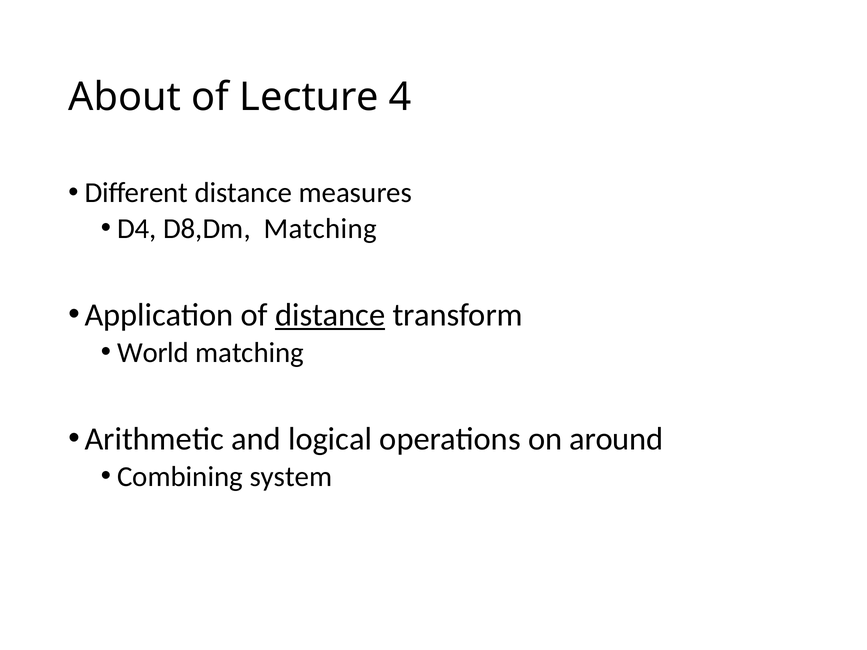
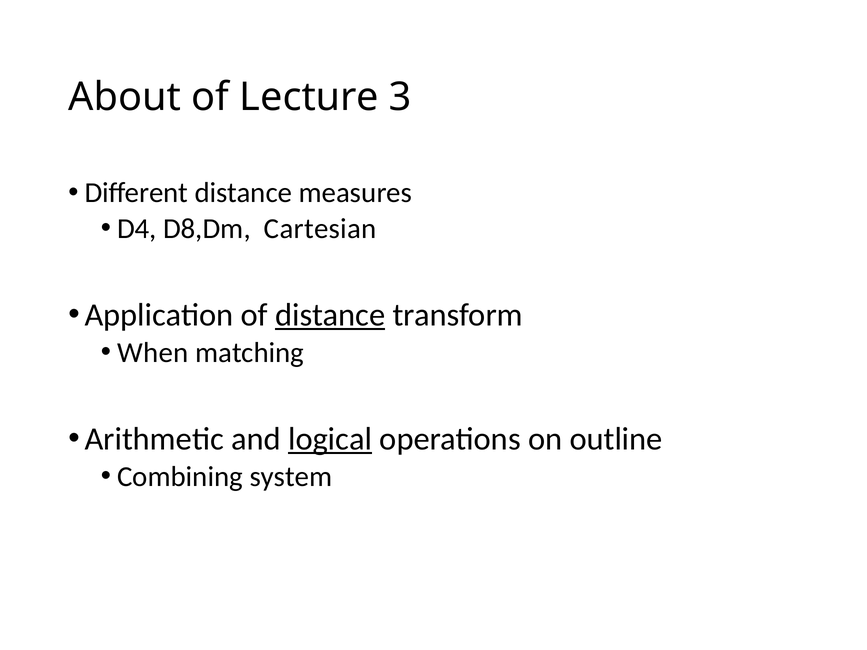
4: 4 -> 3 (400, 97)
D8,Dm Matching: Matching -> Cartesian (320, 229)
World: World -> When (153, 353)
logical underline: none -> present (330, 439)
around: around -> outline (616, 439)
